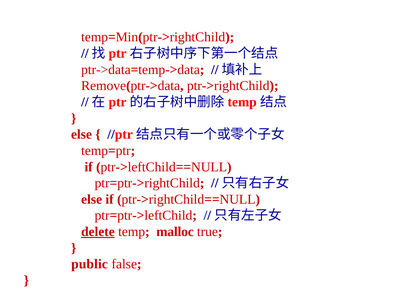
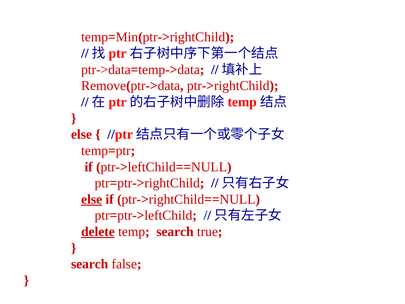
else underline: none -> present (92, 199)
temp malloc: malloc -> search (175, 232)
public: public -> search (90, 264)
